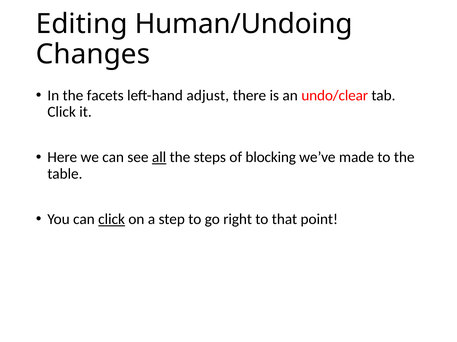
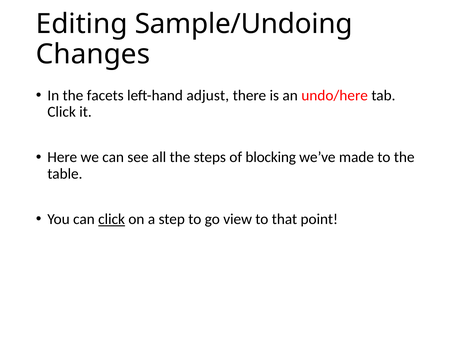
Human/Undoing: Human/Undoing -> Sample/Undoing (244, 24)
undo/clear: undo/clear -> undo/here (335, 96)
all underline: present -> none (159, 158)
right: right -> view (238, 220)
